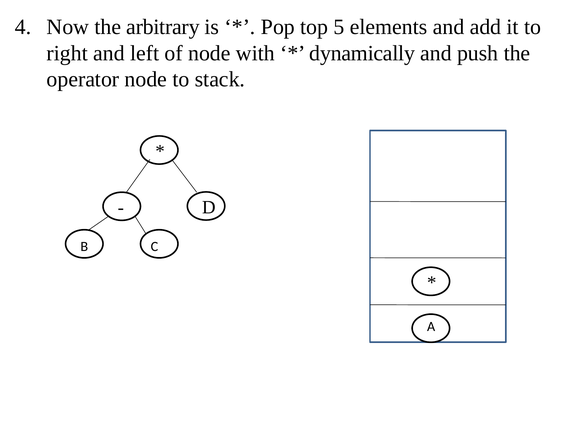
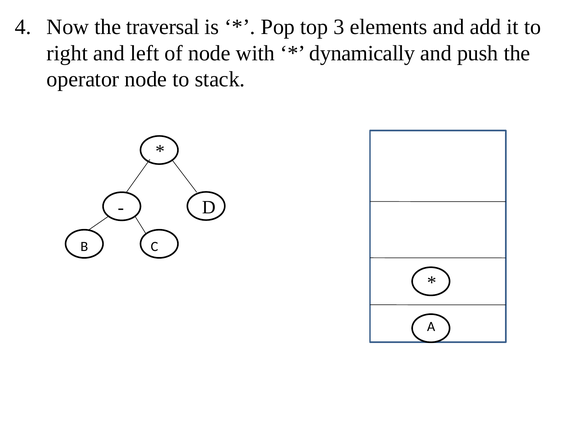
arbitrary: arbitrary -> traversal (163, 27)
5: 5 -> 3 (339, 27)
